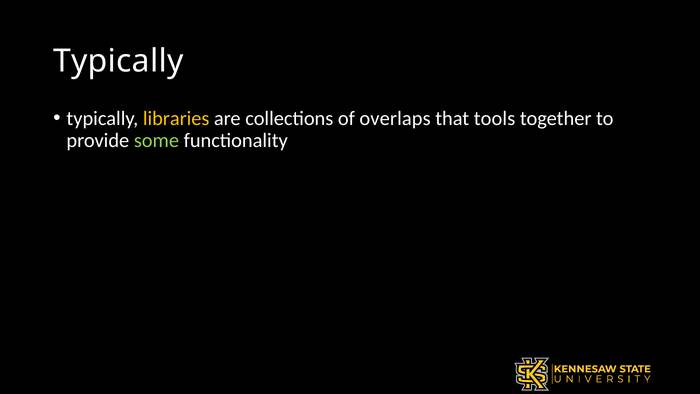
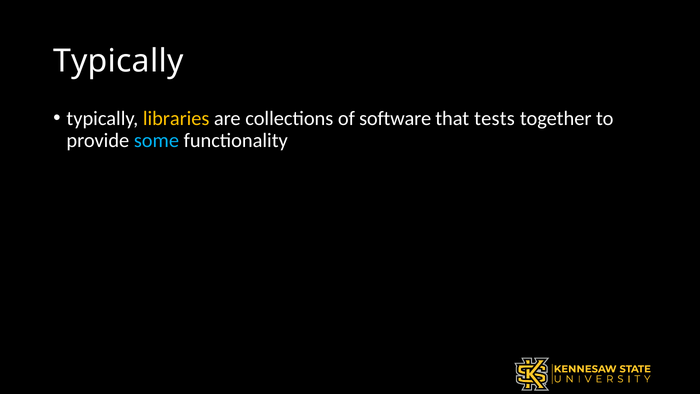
overlaps: overlaps -> software (395, 118)
tools: tools -> tests (494, 118)
some colour: light green -> light blue (156, 140)
